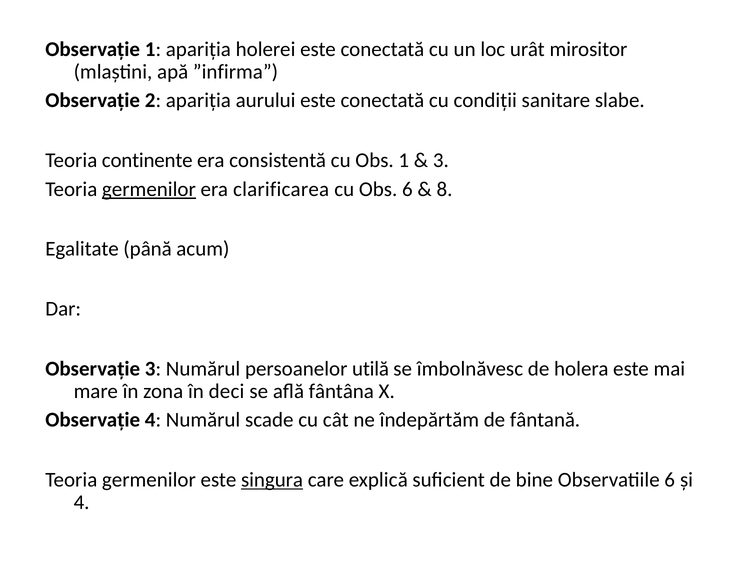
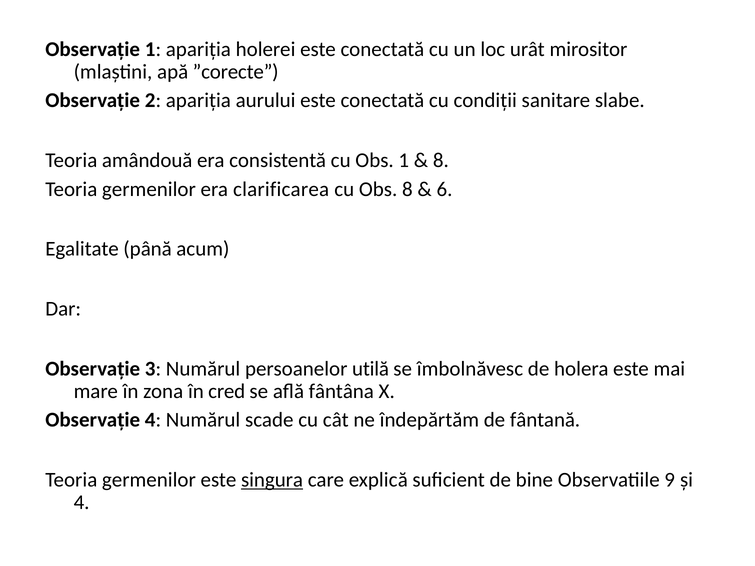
”infirma: ”infirma -> ”corecte (236, 72)
continente: continente -> amândouă (147, 161)
3: 3 -> 8 (441, 161)
germenilor underline: present -> none (149, 189)
Obs 6: 6 -> 8 (407, 189)
8: 8 -> 6 (445, 189)
deci: deci -> cred (227, 392)
Observatiile 6: 6 -> 9 (670, 480)
